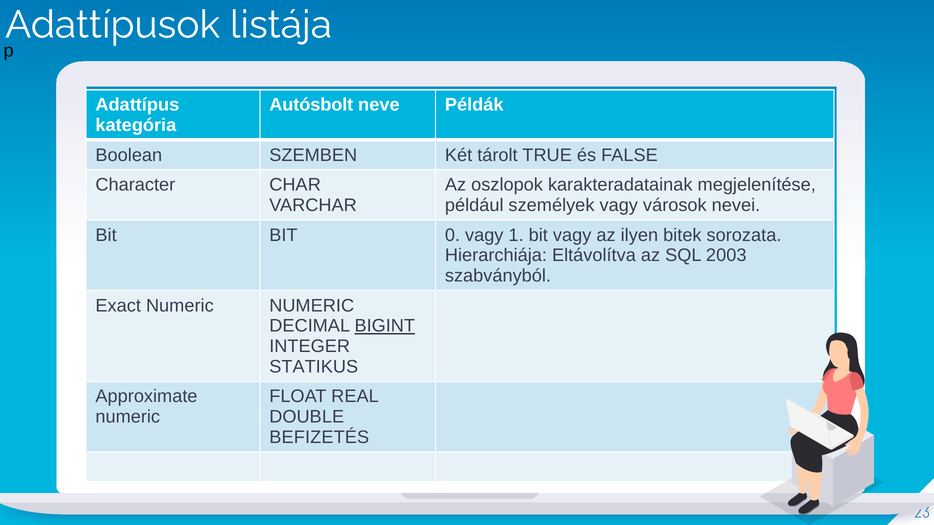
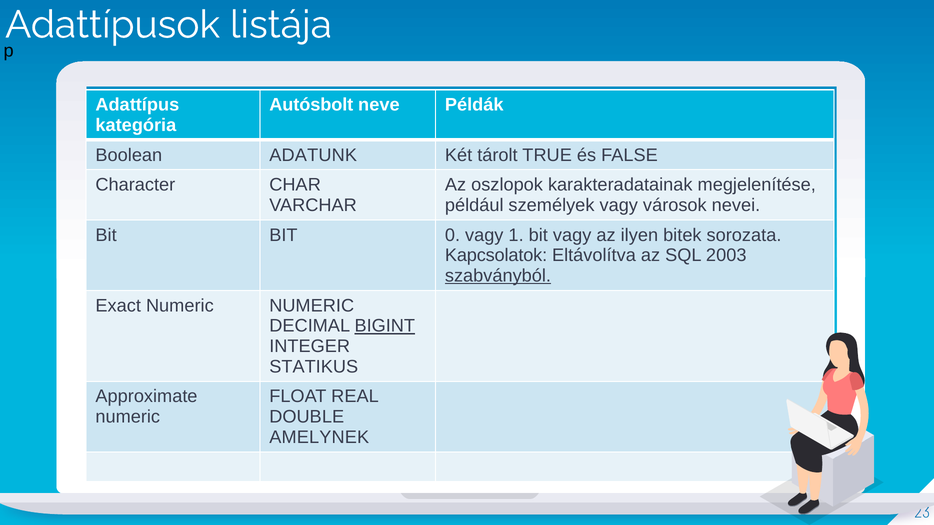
SZEMBEN: SZEMBEN -> ADATUNK (313, 155)
Hierarchiája: Hierarchiája -> Kapcsolatok (496, 256)
szabványból underline: none -> present (498, 276)
BEFIZETÉS: BEFIZETÉS -> AMELYNEK (319, 438)
